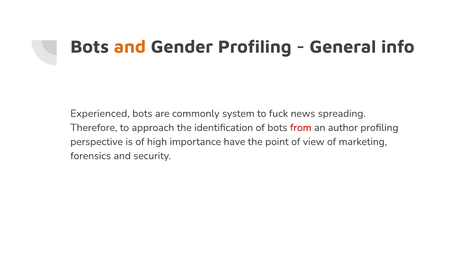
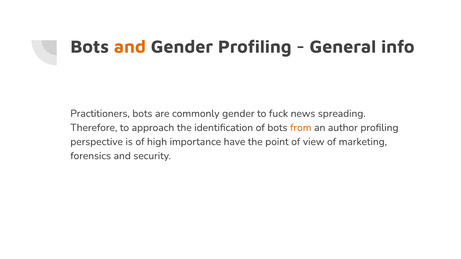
Experienced: Experienced -> Practitioners (100, 114)
commonly system: system -> gender (238, 114)
from colour: red -> orange (301, 128)
